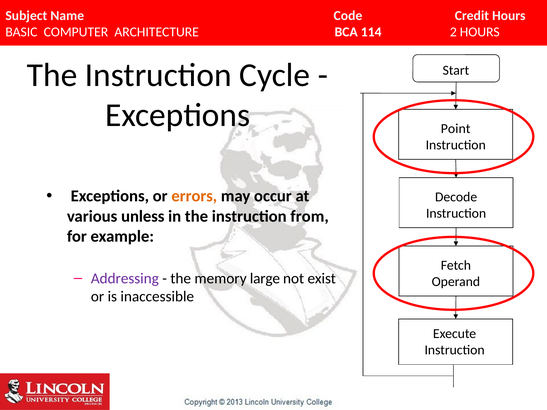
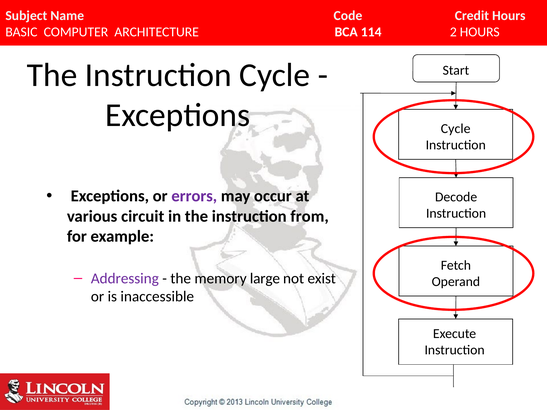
Point: Point -> Cycle (456, 129)
errors colour: orange -> purple (194, 196)
unless: unless -> circuit (143, 216)
